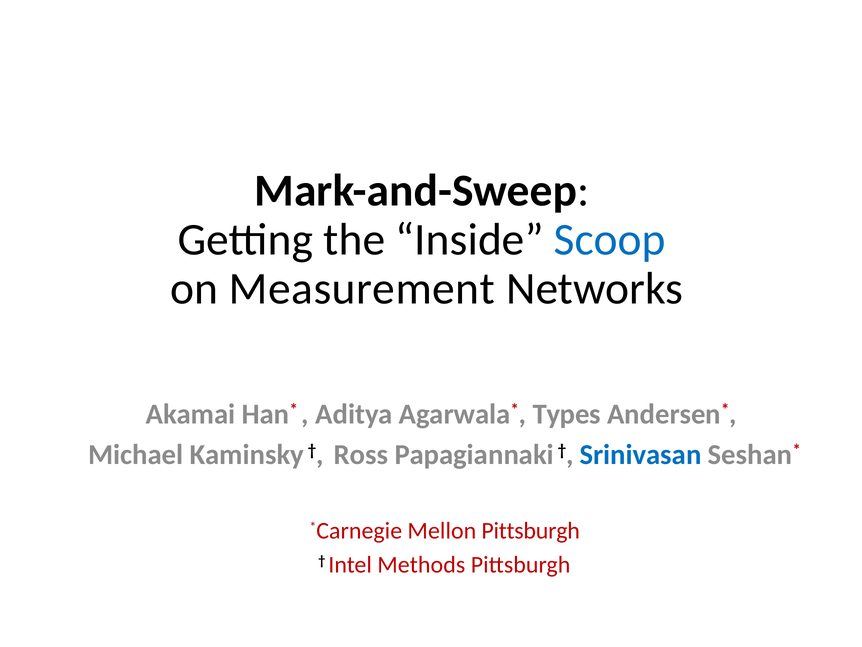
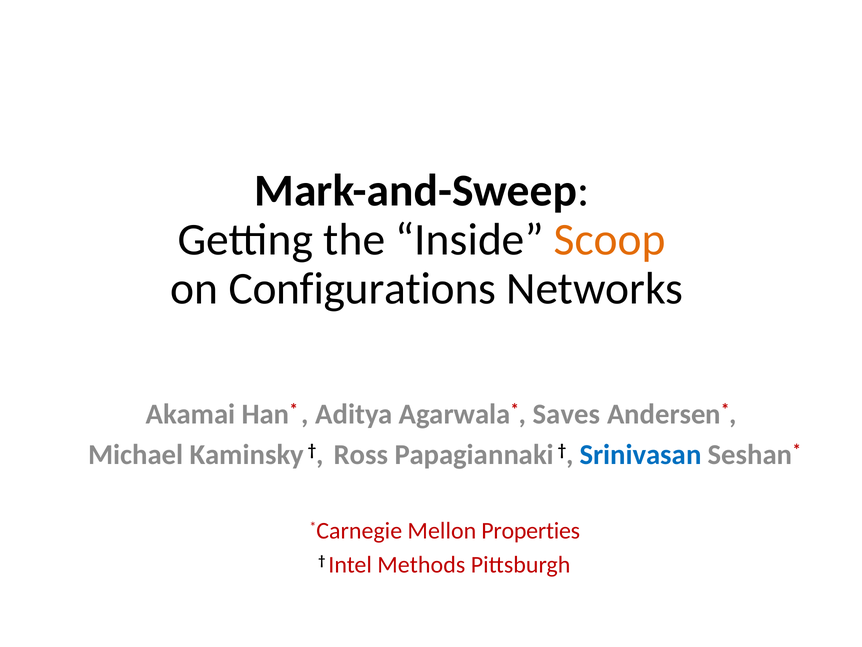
Scoop colour: blue -> orange (610, 240)
Measurement: Measurement -> Configurations (362, 289)
Types: Types -> Saves (566, 414)
Mellon Pittsburgh: Pittsburgh -> Properties (531, 531)
